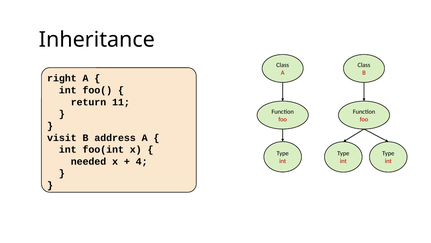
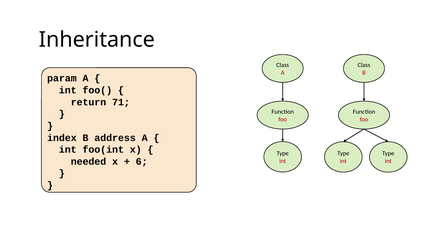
right: right -> param (62, 78)
11: 11 -> 71 (121, 102)
visit: visit -> index (62, 137)
4: 4 -> 6 (142, 161)
